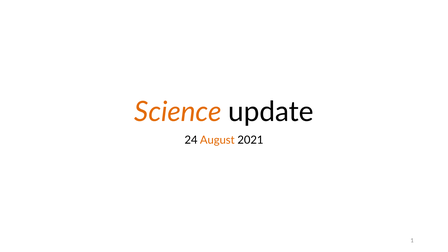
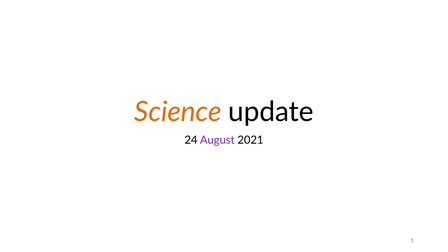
August colour: orange -> purple (217, 140)
